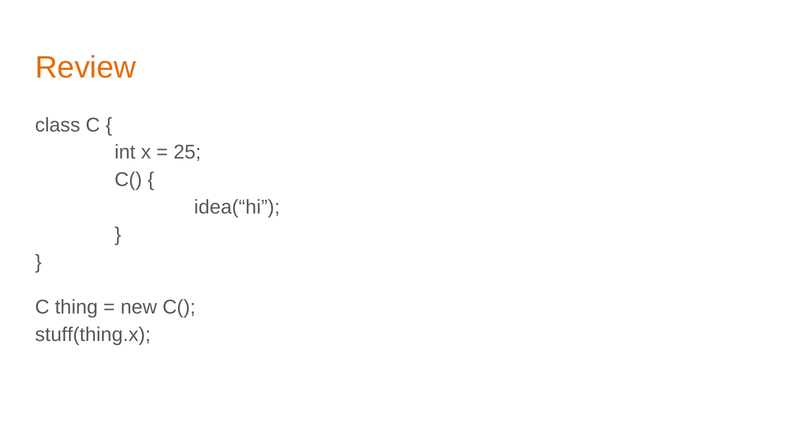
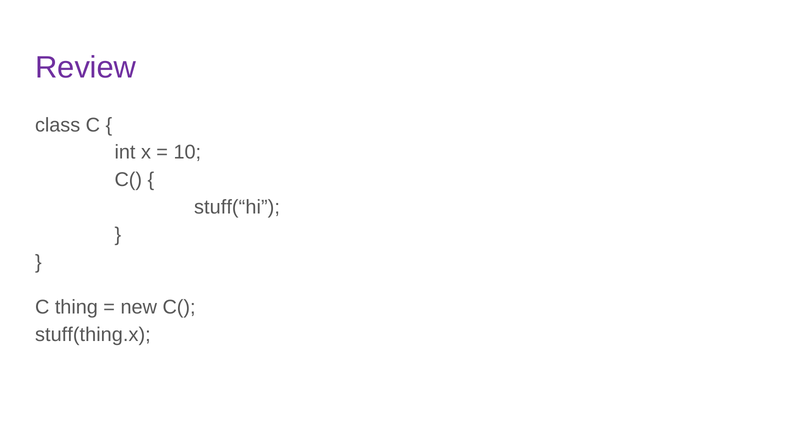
Review colour: orange -> purple (86, 67)
25: 25 -> 10 (187, 152)
idea(“hi: idea(“hi -> stuff(“hi (237, 207)
